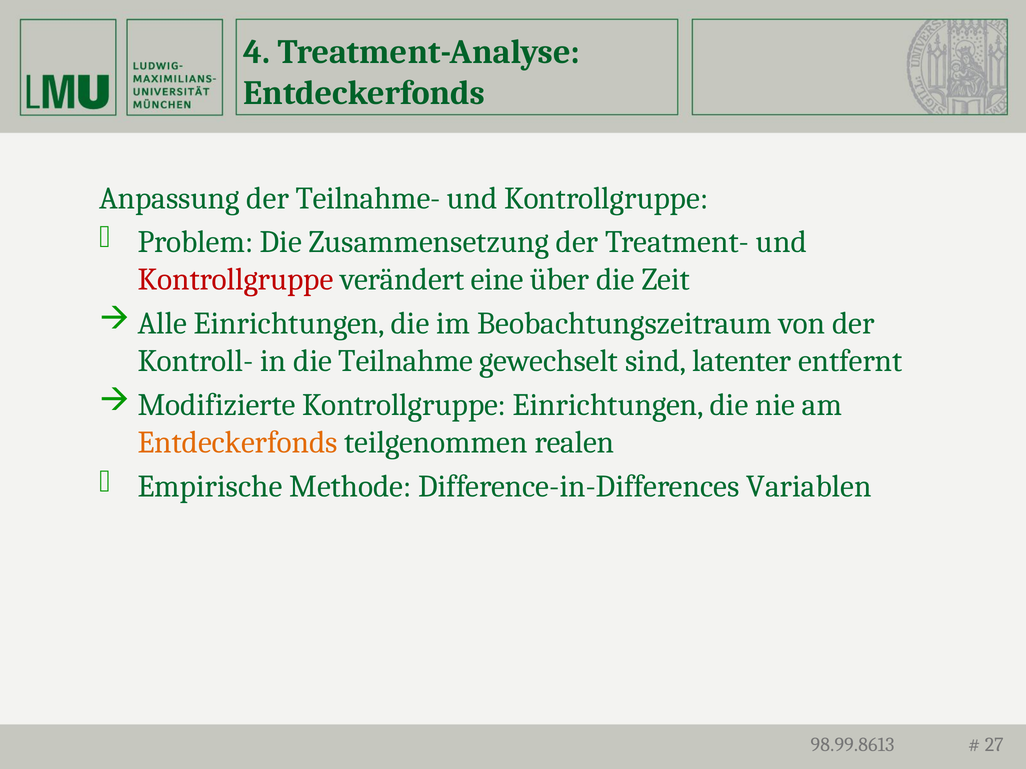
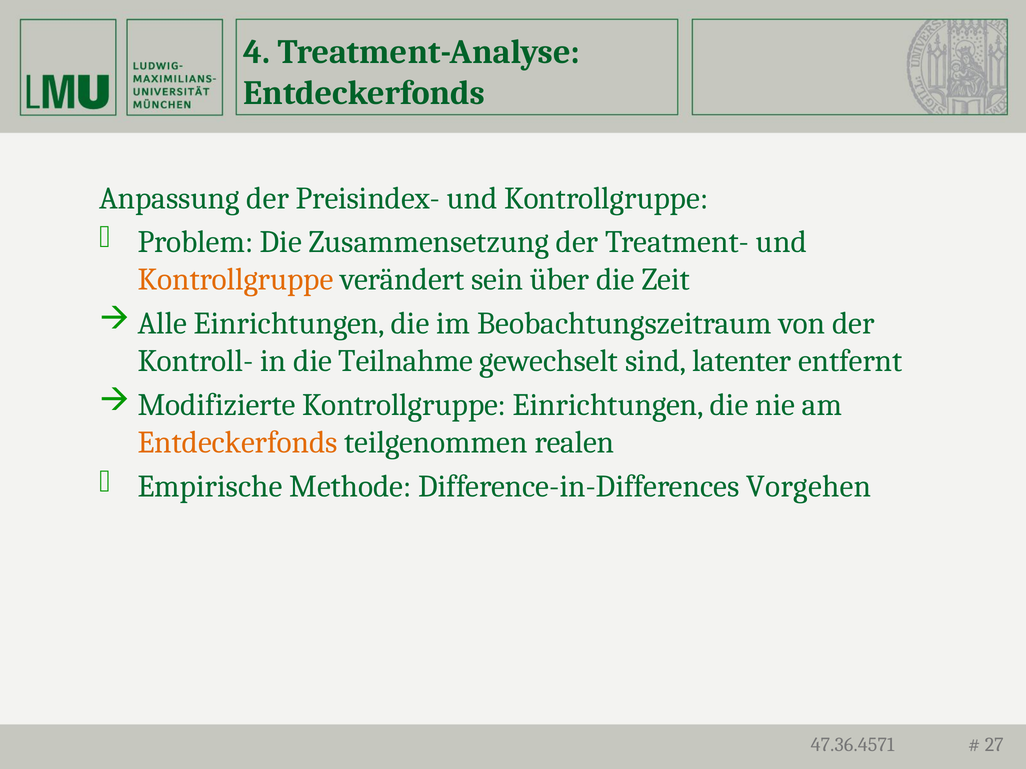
Teilnahme-: Teilnahme- -> Preisindex- (368, 198)
Kontrollgruppe colour: red -> orange (236, 280)
eine: eine -> sein (497, 280)
Variablen: Variablen -> Vorgehen (809, 487)
98.99.8613: 98.99.8613 -> 47.36.4571 (852, 745)
